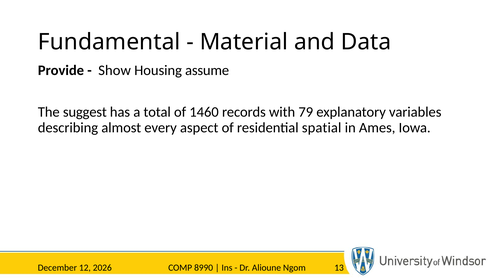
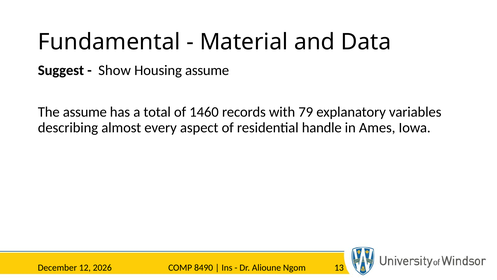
Provide: Provide -> Suggest (61, 70)
The suggest: suggest -> assume (85, 112)
spatial: spatial -> handle (322, 128)
8990: 8990 -> 8490 (204, 267)
